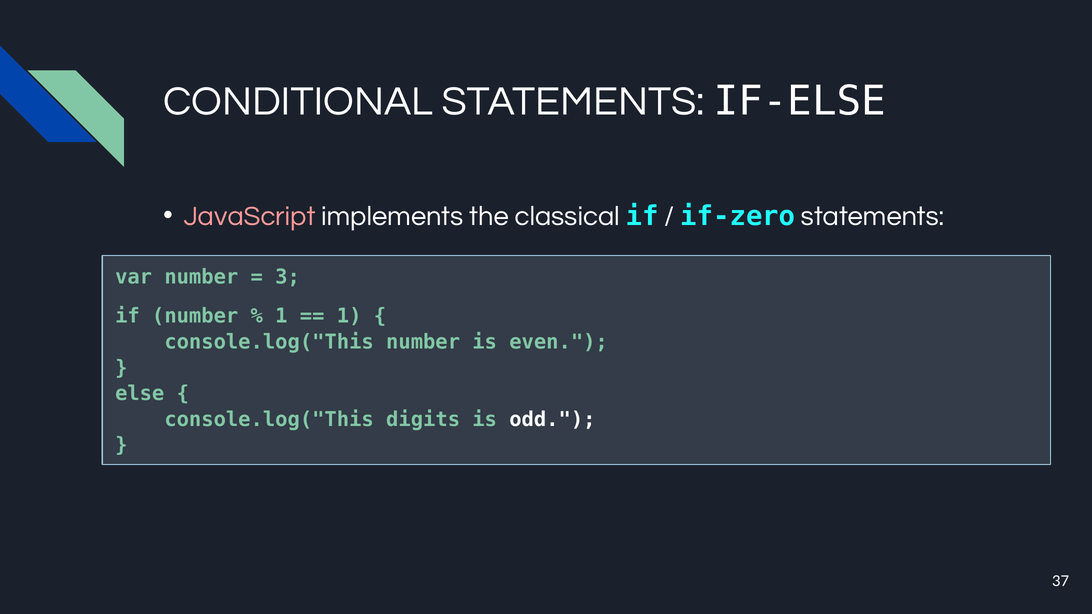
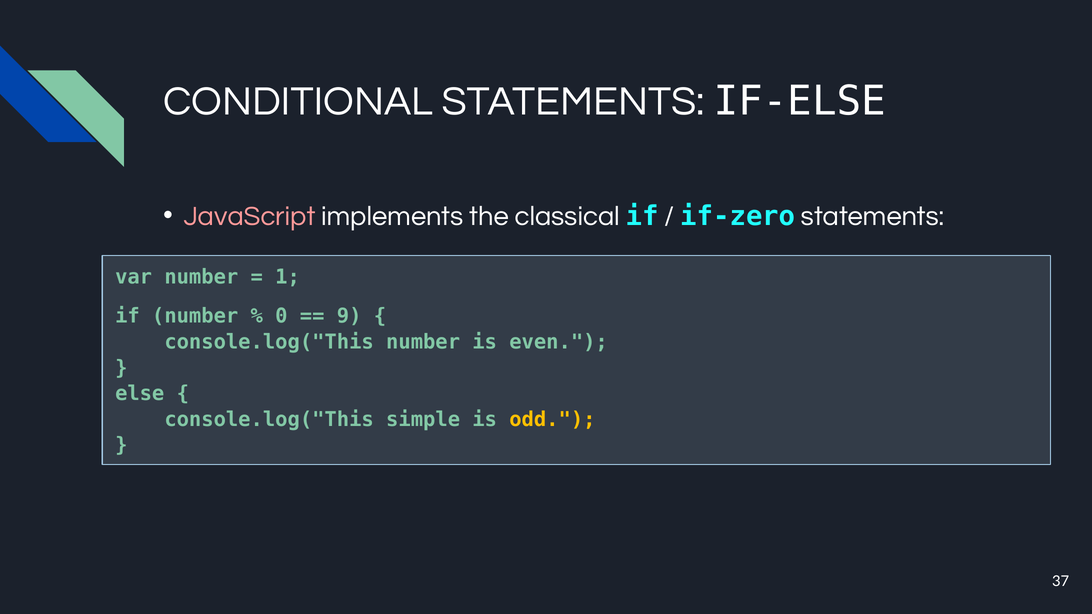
3: 3 -> 1 (288, 277)
1: 1 -> 0 (281, 316)
1: 1 -> 9 (349, 316)
digits: digits -> simple (423, 420)
odd colour: white -> yellow (552, 420)
